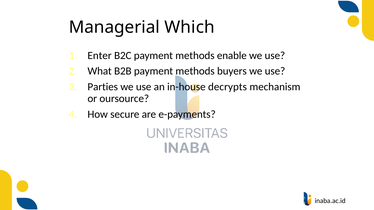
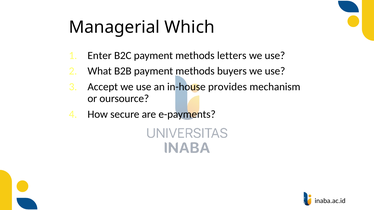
enable: enable -> letters (232, 56)
Parties: Parties -> Accept (103, 87)
decrypts: decrypts -> provides (228, 87)
